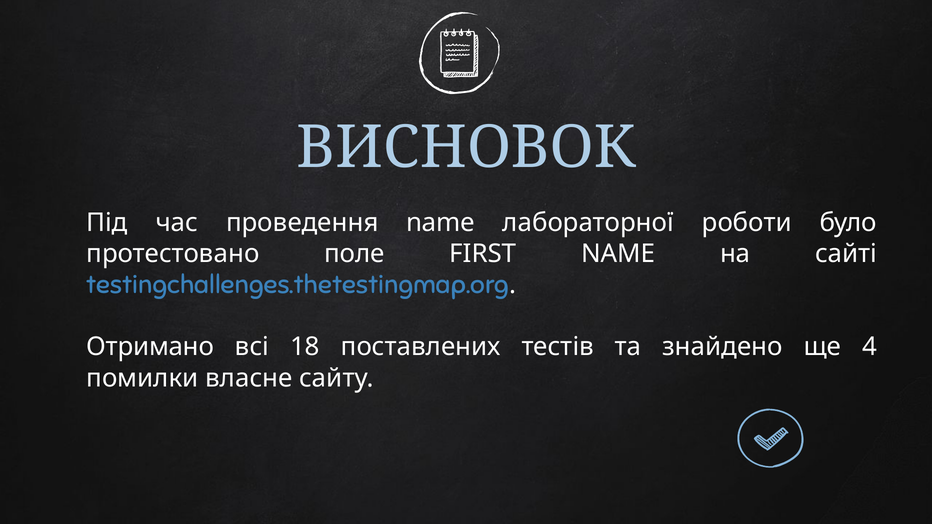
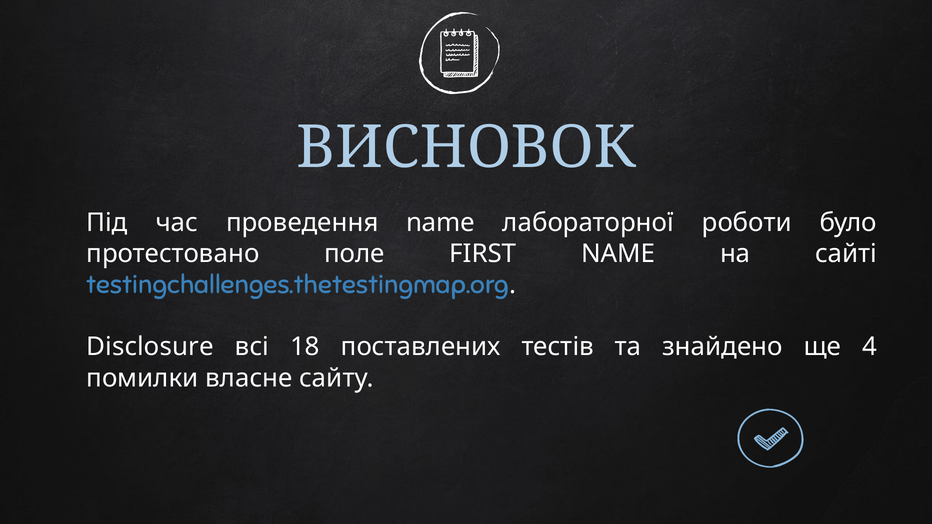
Отримано: Отримано -> Disclosure (150, 347)
